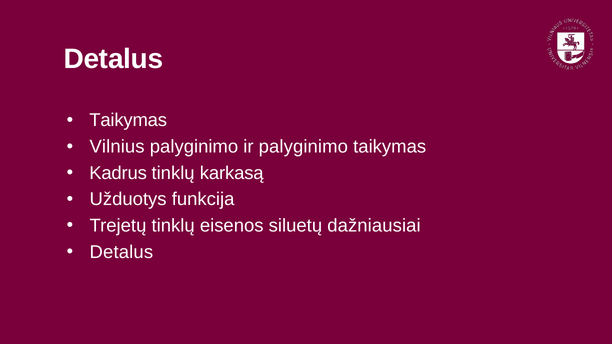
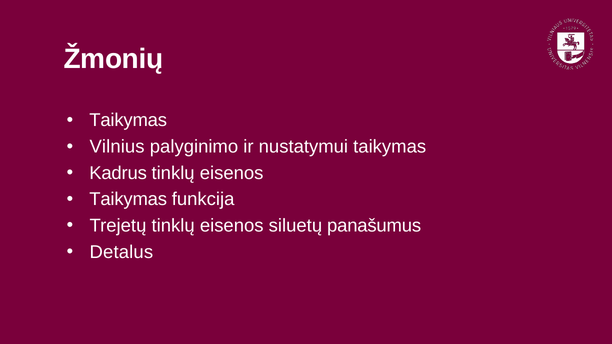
Detalus: Detalus -> Žmonių (113, 59)
ir palyginimo: palyginimo -> nustatymui (303, 147)
karkasą: karkasą -> eisenos (232, 173)
Užduotys: Užduotys -> Taikymas (128, 199)
dažniausiai: dažniausiai -> panašumus (374, 226)
